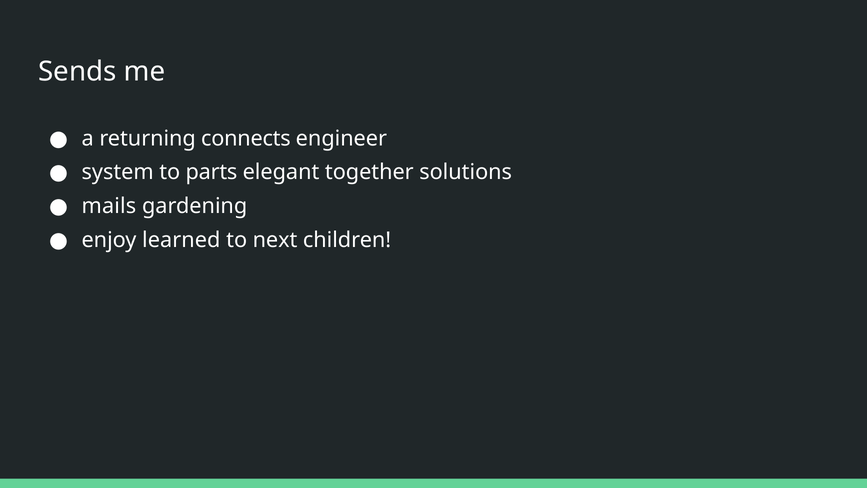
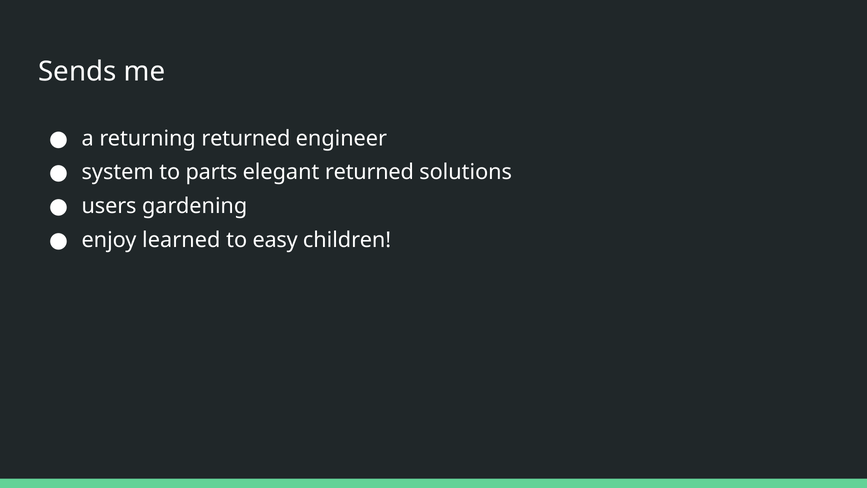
returning connects: connects -> returned (246, 138)
elegant together: together -> returned (369, 172)
mails: mails -> users (109, 206)
next: next -> easy (275, 240)
